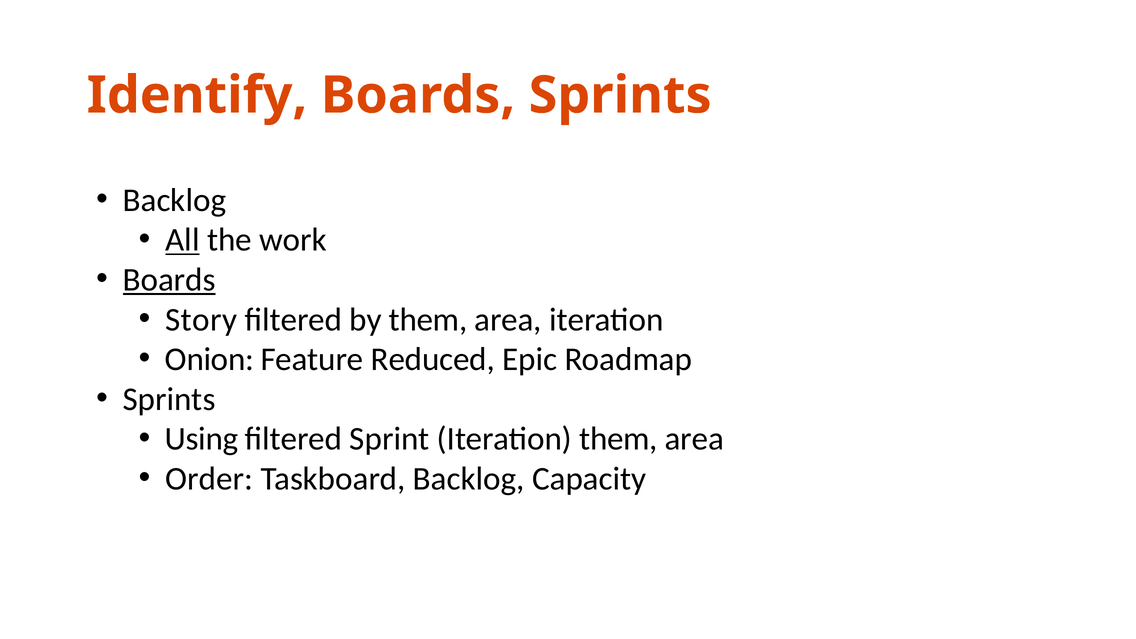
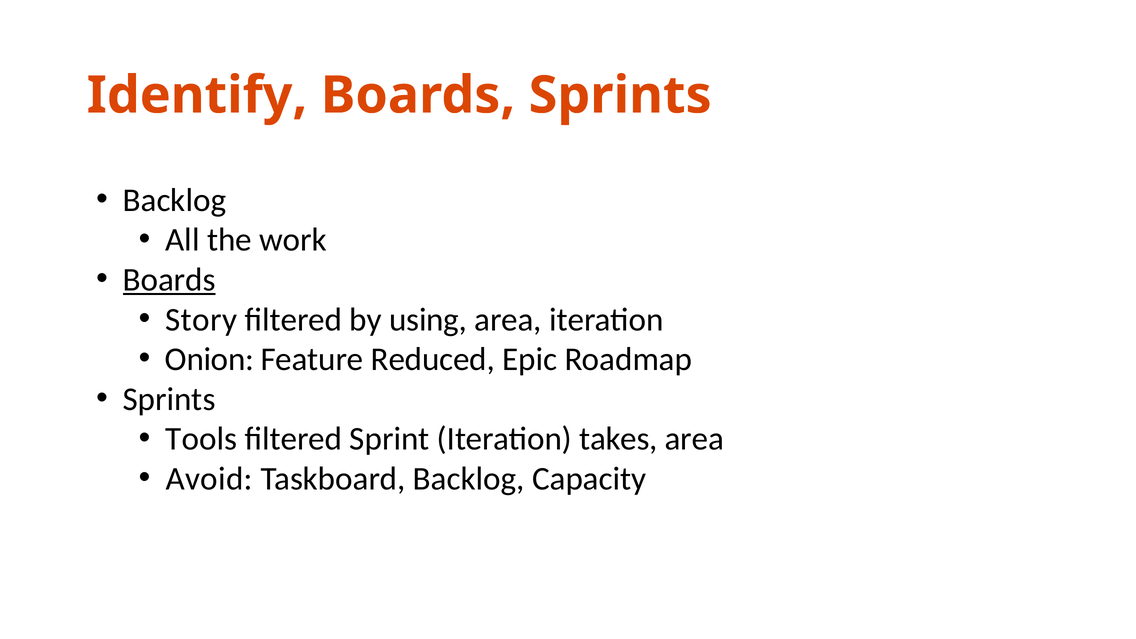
All underline: present -> none (183, 240)
by them: them -> using (428, 320)
Using: Using -> Tools (201, 439)
Iteration them: them -> takes (618, 439)
Order: Order -> Avoid (209, 479)
